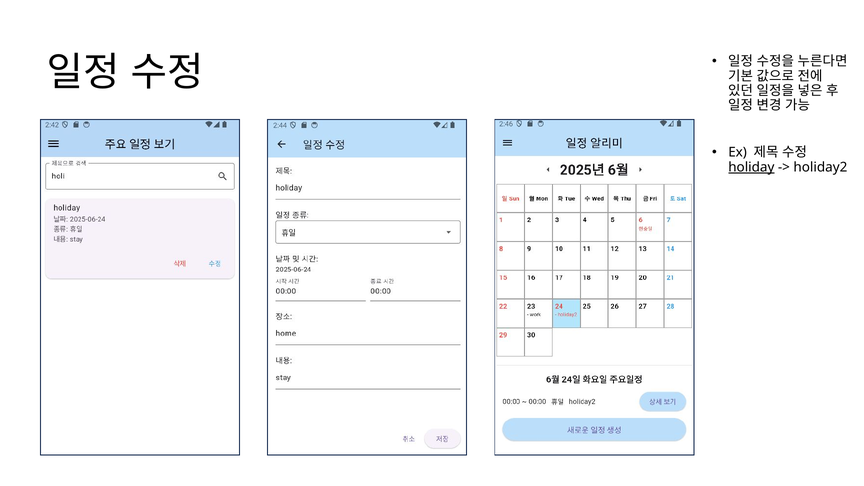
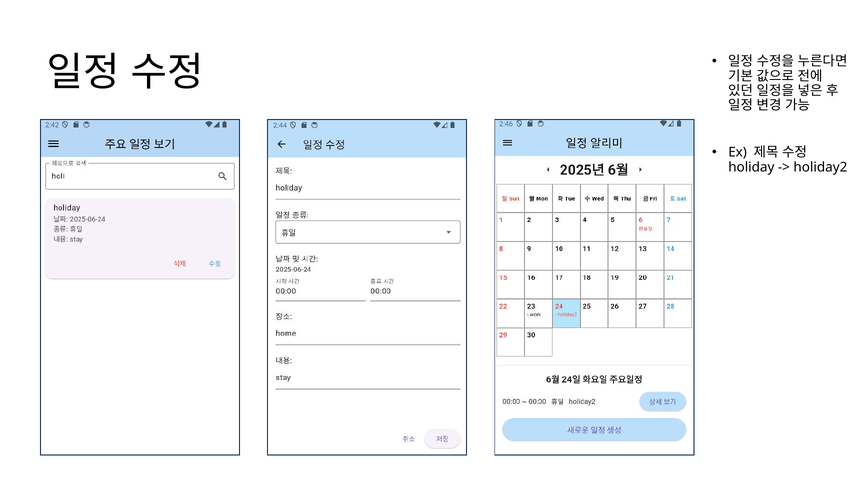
holiday underline: present -> none (751, 167)
